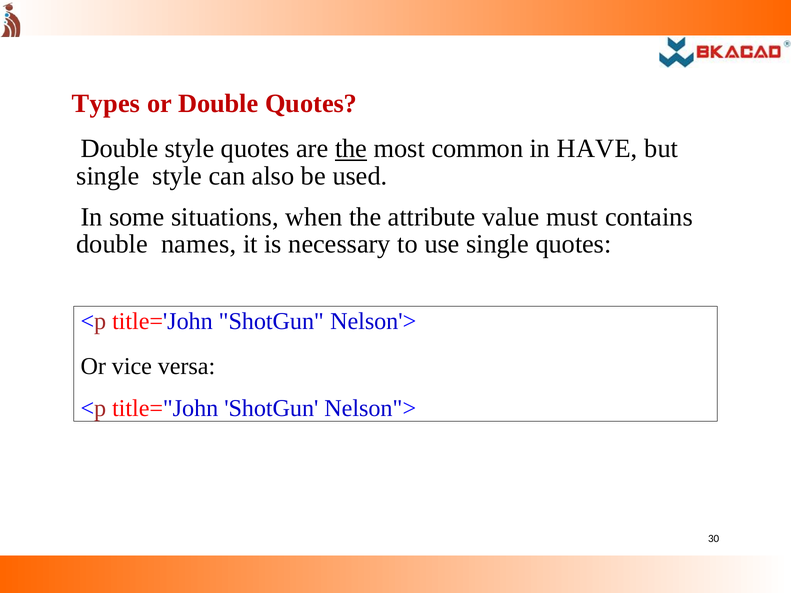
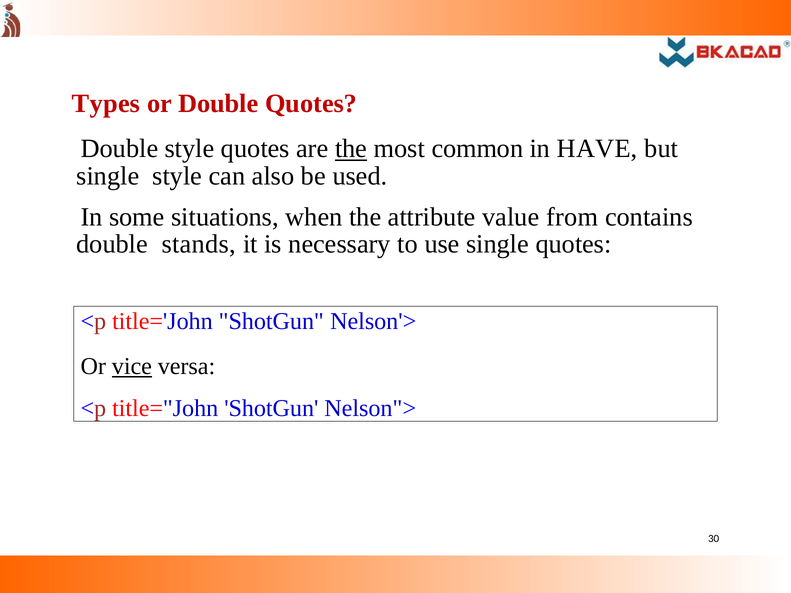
must: must -> from (572, 217)
names: names -> stands (199, 244)
vice underline: none -> present (132, 367)
